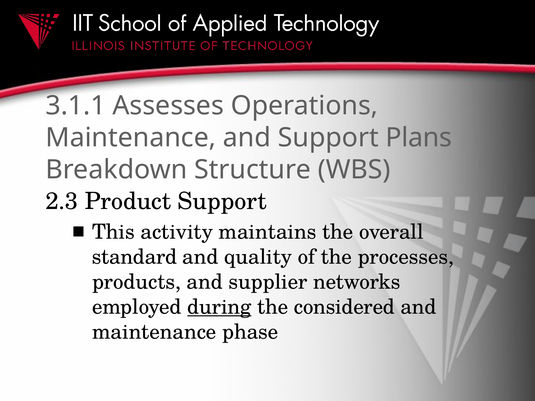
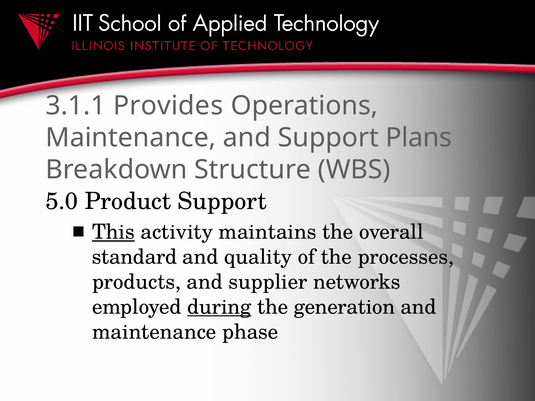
Assesses: Assesses -> Provides (168, 106)
2.3: 2.3 -> 5.0 (62, 201)
This underline: none -> present (113, 232)
considered: considered -> generation (344, 307)
